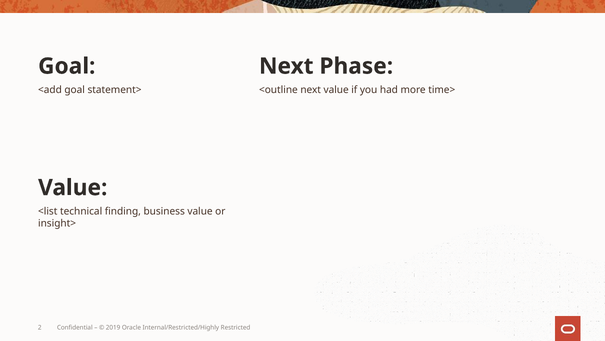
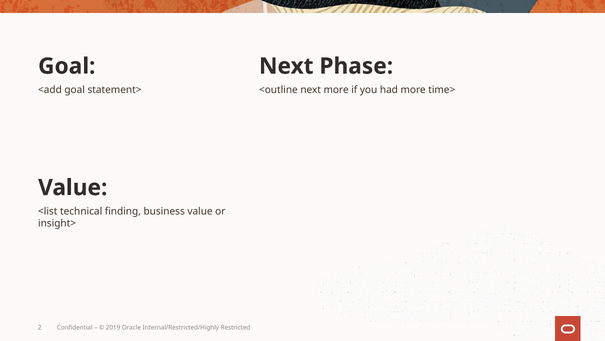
next value: value -> more (336, 90)
